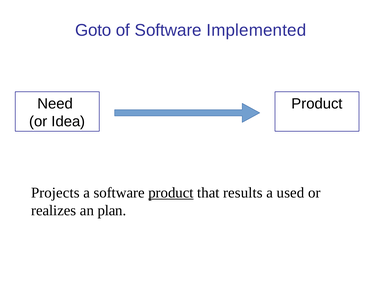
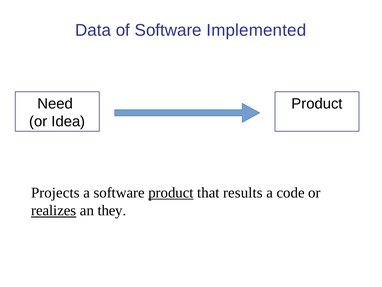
Goto: Goto -> Data (93, 30)
used: used -> code (291, 192)
realizes underline: none -> present (54, 210)
plan: plan -> they (112, 210)
